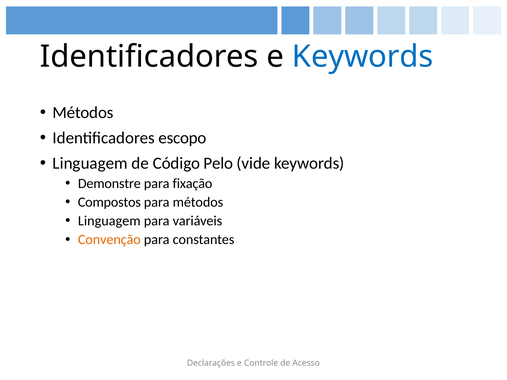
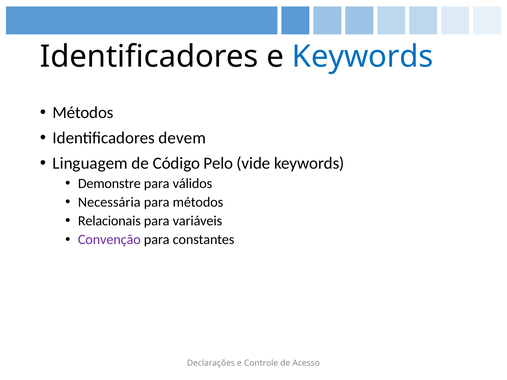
escopo: escopo -> devem (182, 138)
fixação: fixação -> válidos (192, 184)
Compostos: Compostos -> Necessária (109, 202)
Linguagem: Linguagem -> Relacionais (109, 221)
Convenção colour: orange -> purple (109, 240)
